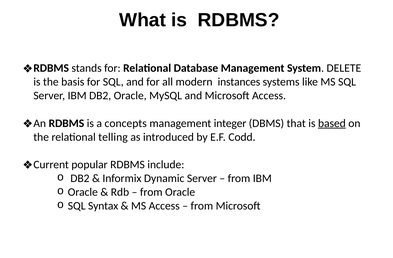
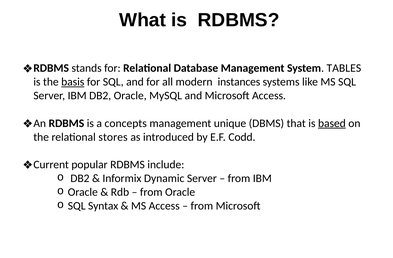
DELETE: DELETE -> TABLES (344, 68)
basis underline: none -> present (73, 82)
integer: integer -> unique (230, 123)
telling: telling -> stores (113, 137)
